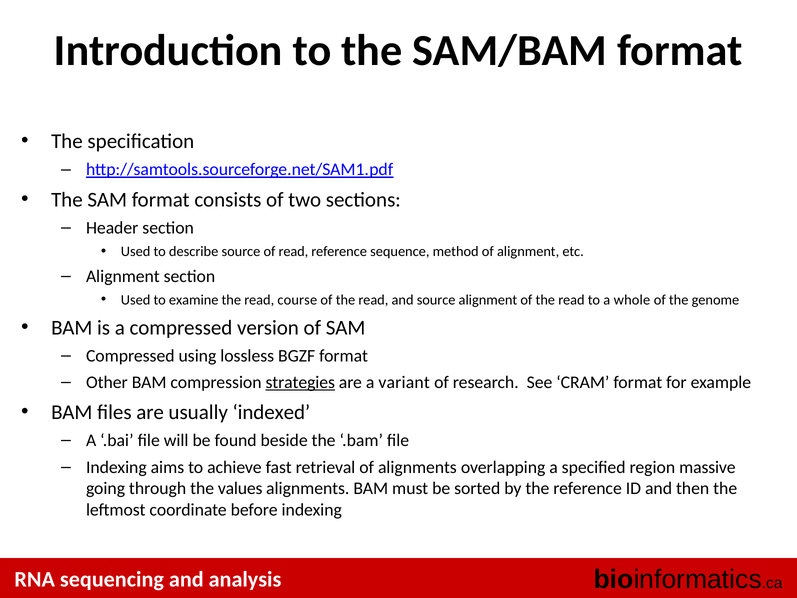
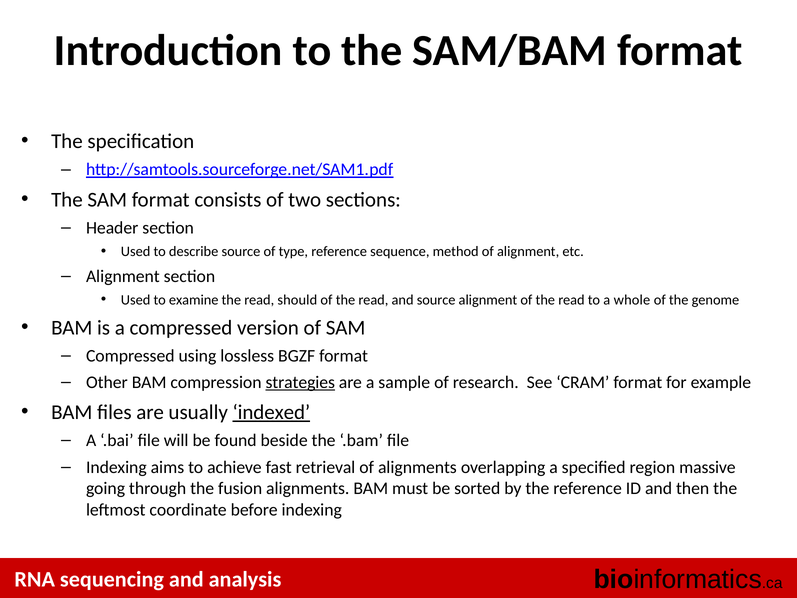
of read: read -> type (293, 251)
course: course -> should (297, 300)
variant: variant -> sample (404, 382)
indexed underline: none -> present (271, 412)
values: values -> fusion (240, 488)
